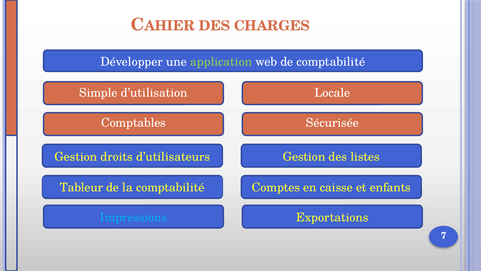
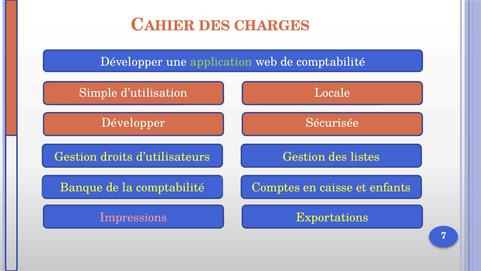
Comptables: Comptables -> Développer (133, 123)
Tableur: Tableur -> Banque (81, 187)
Impressions colour: light blue -> pink (133, 217)
